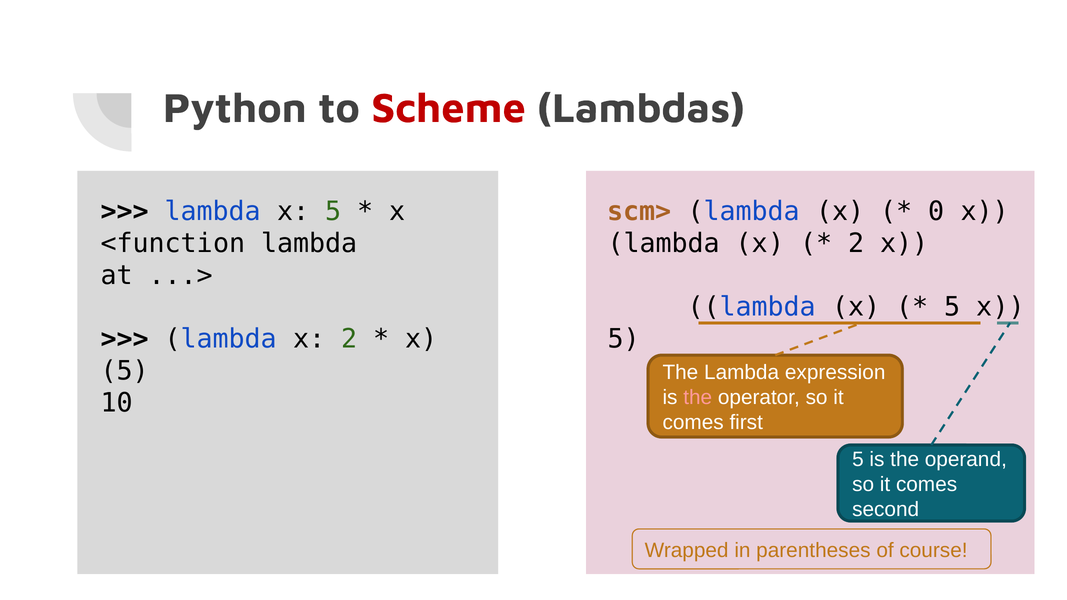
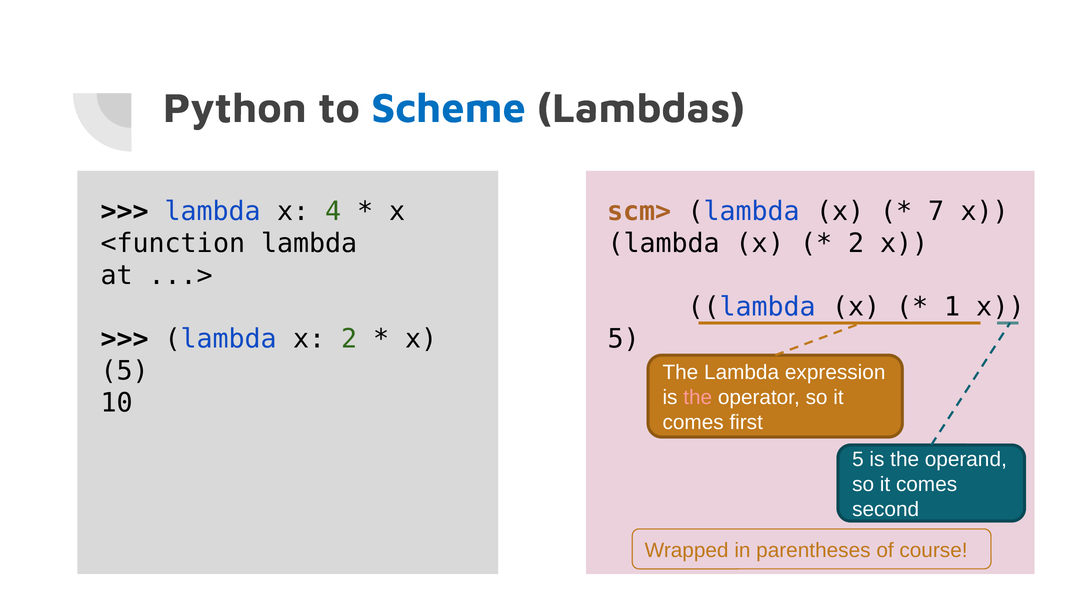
Scheme colour: red -> blue (449, 108)
lambda x 5: 5 -> 4 (333, 211)
0: 0 -> 7 (936, 211)
5: 5 -> 1 (953, 307)
